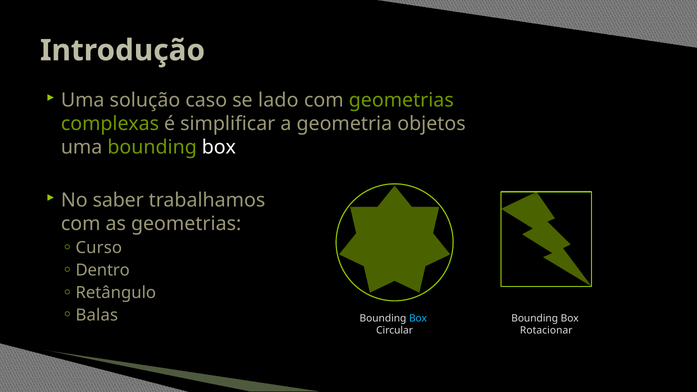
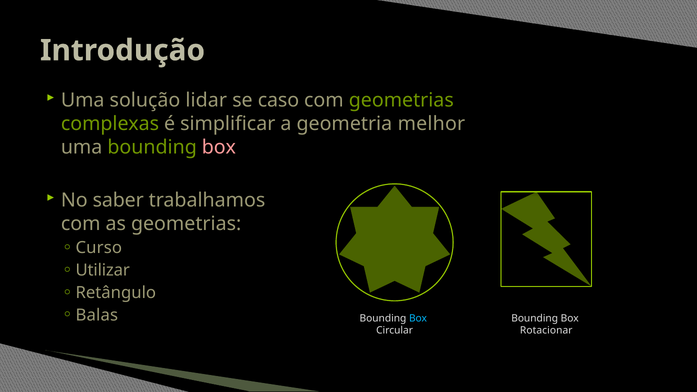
caso: caso -> lidar (206, 100)
lado: lado -> caso (278, 100)
objetos: objetos -> melhor (431, 124)
box colour: white -> pink (219, 147)
Dentro: Dentro -> Utilizar (103, 270)
